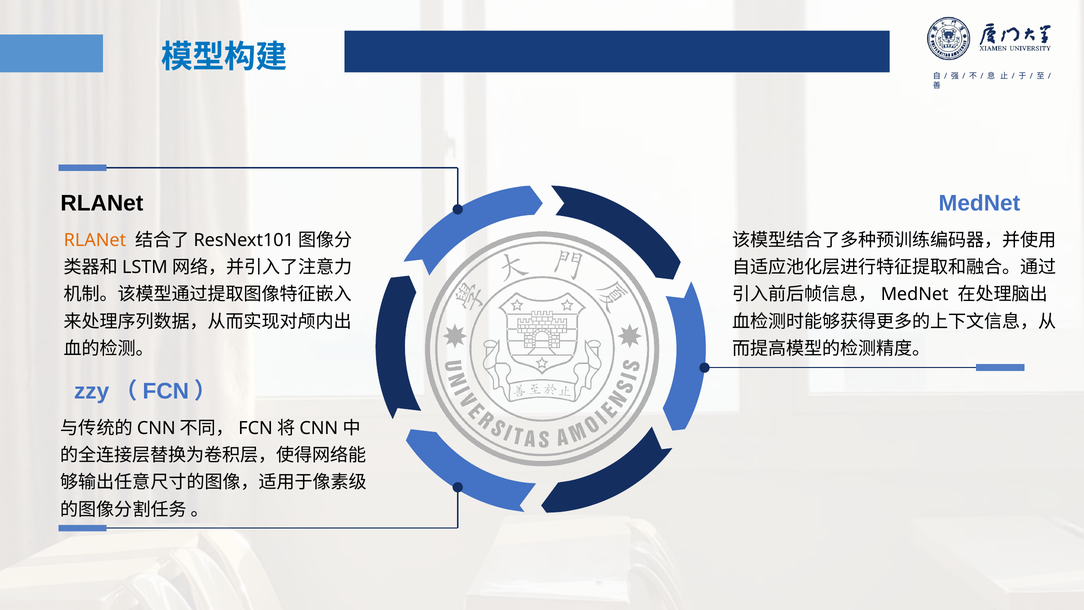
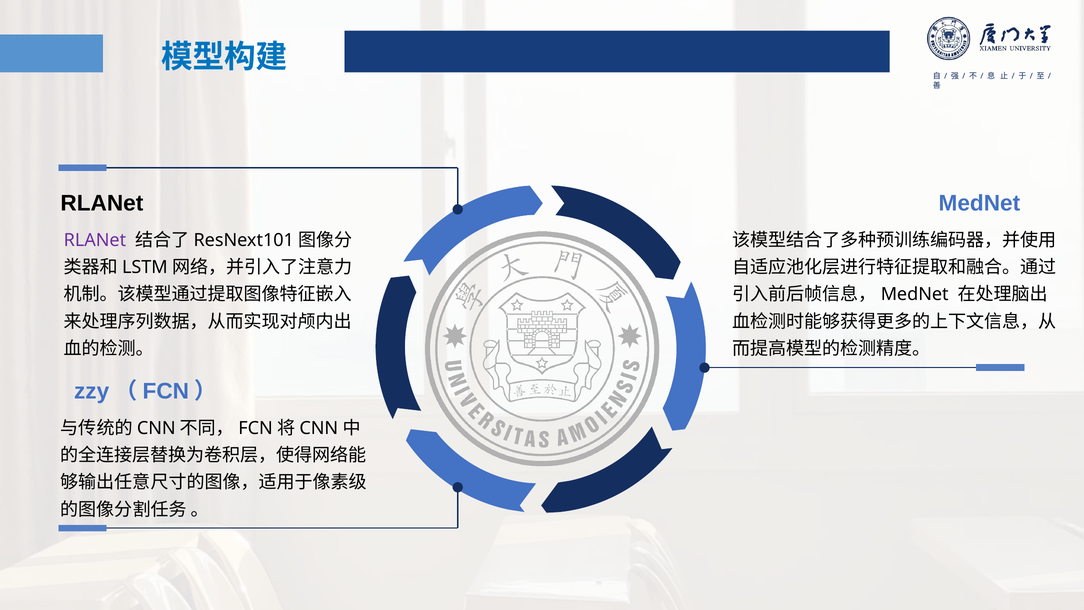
RLANet colour: orange -> purple (95, 240)
